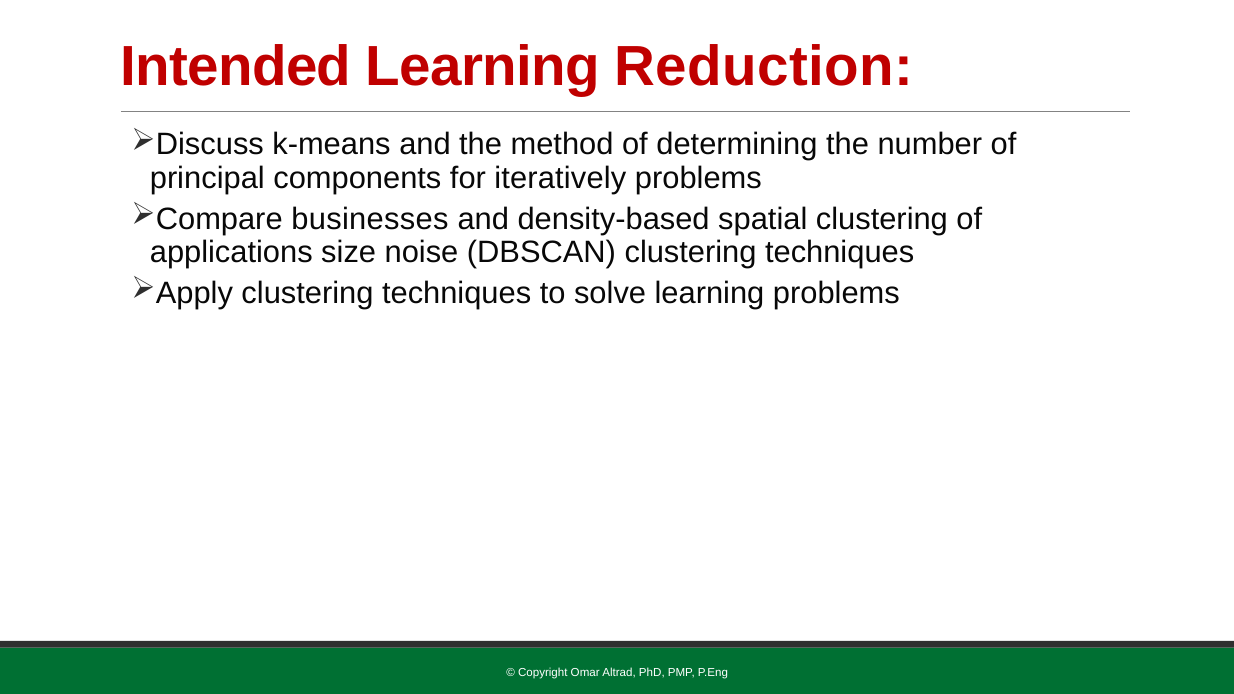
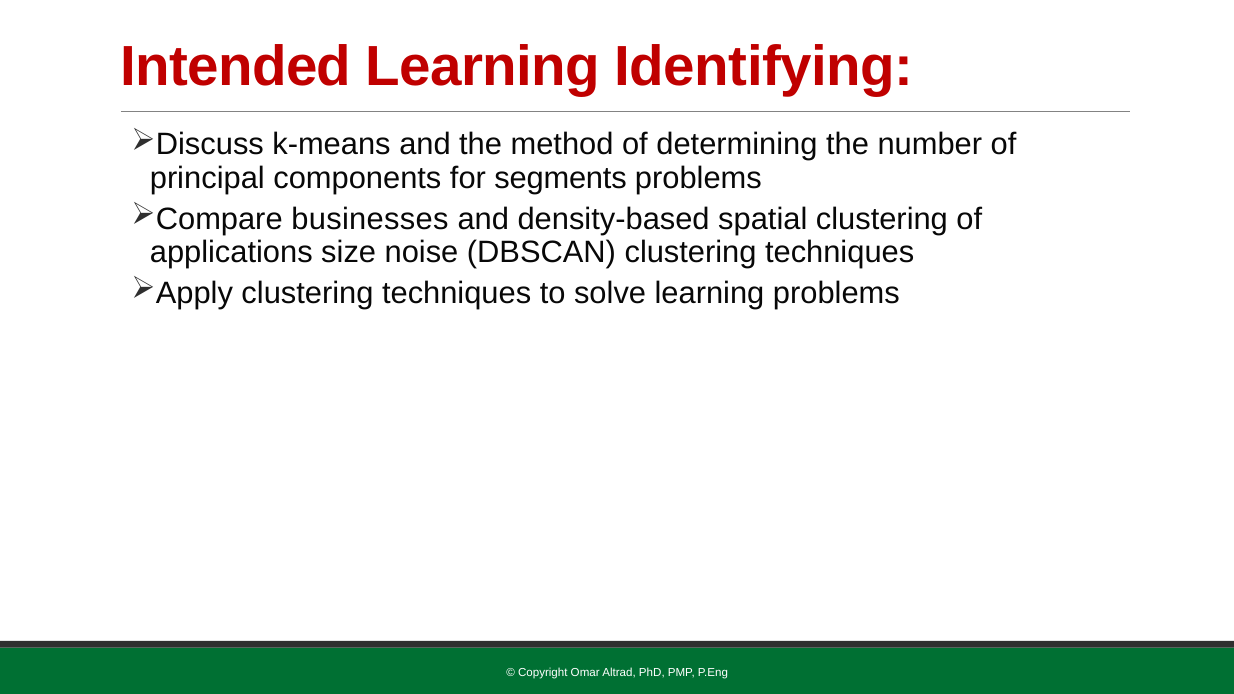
Reduction: Reduction -> Identifying (764, 67)
iteratively: iteratively -> segments (561, 178)
